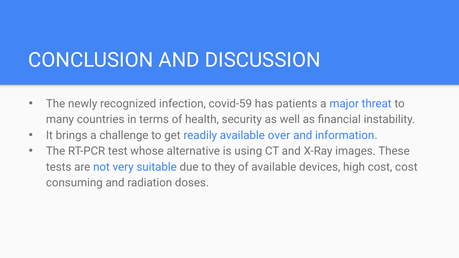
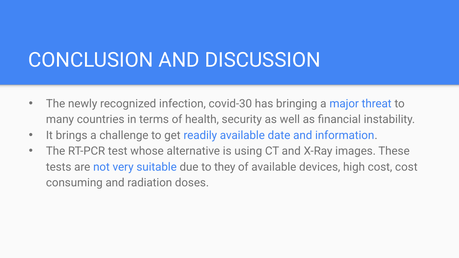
covid-59: covid-59 -> covid-30 (230, 104)
patients: patients -> bringing (297, 104)
over: over -> date (279, 135)
